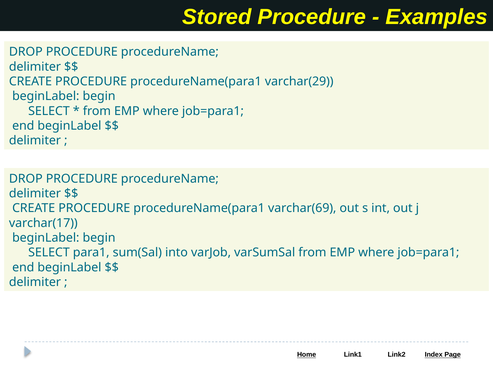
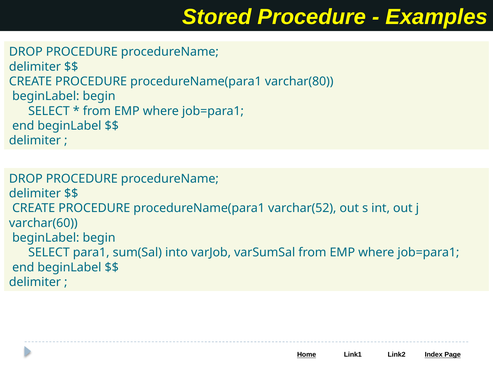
varchar(29: varchar(29 -> varchar(80 (299, 82)
varchar(69: varchar(69 -> varchar(52 (302, 209)
varchar(17: varchar(17 -> varchar(60 (43, 223)
